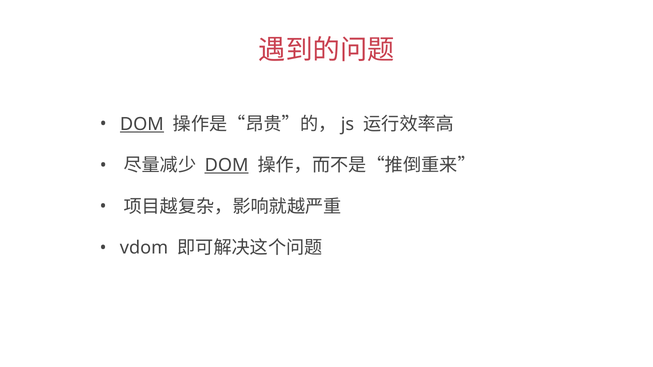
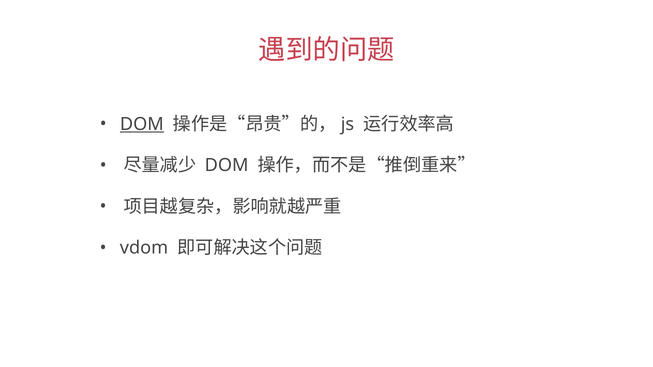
DOM underline: present -> none (227, 165)
